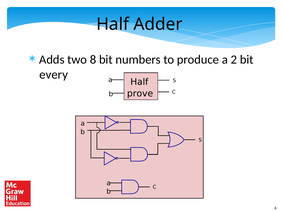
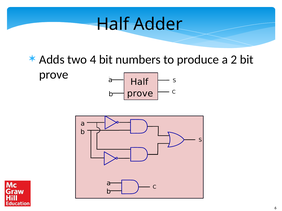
8: 8 -> 4 (93, 60)
every: every -> prove (54, 75)
